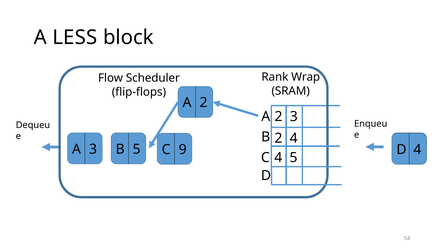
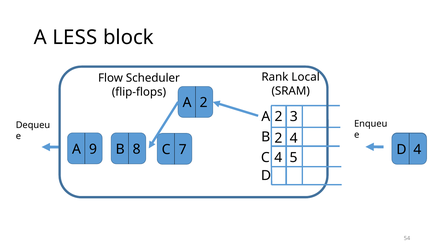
Wrap: Wrap -> Local (306, 77)
A 3: 3 -> 9 (93, 149)
B 5: 5 -> 8 (137, 149)
9: 9 -> 7 (183, 149)
